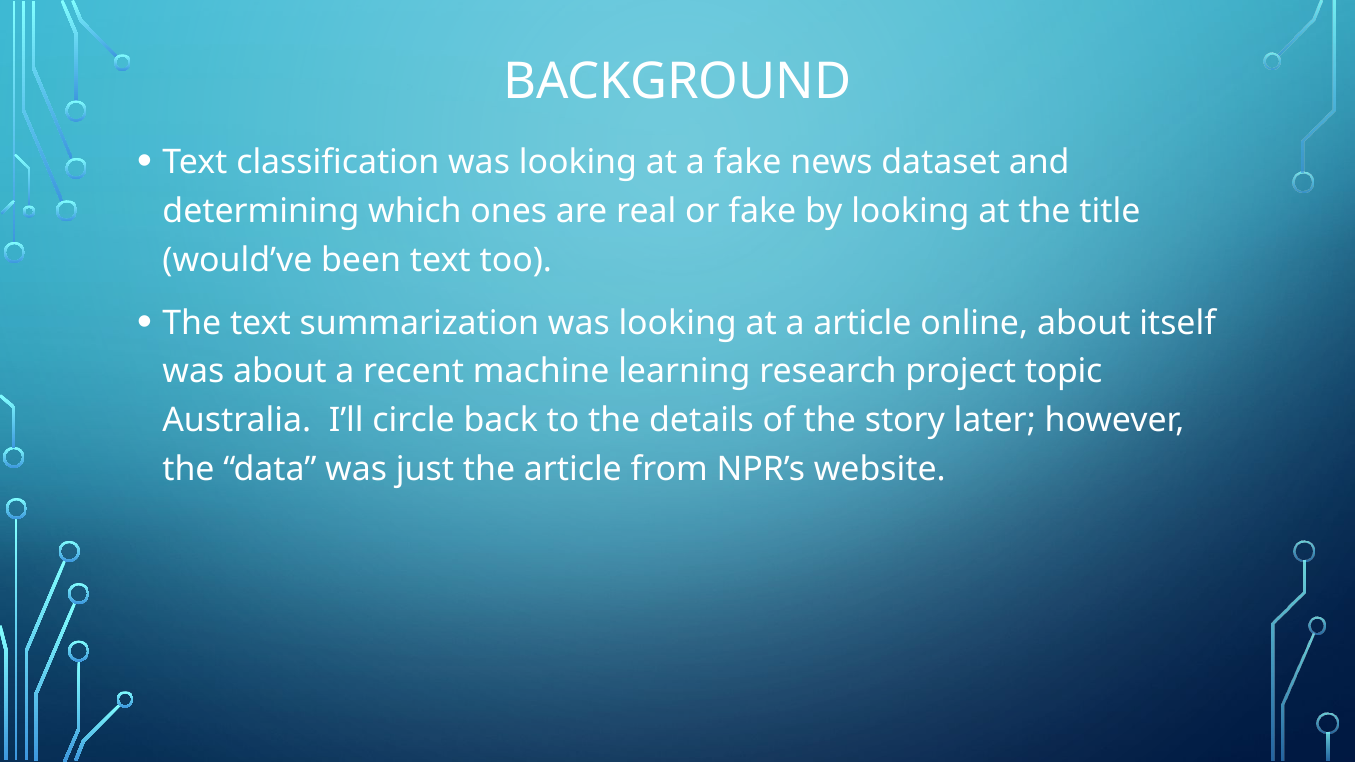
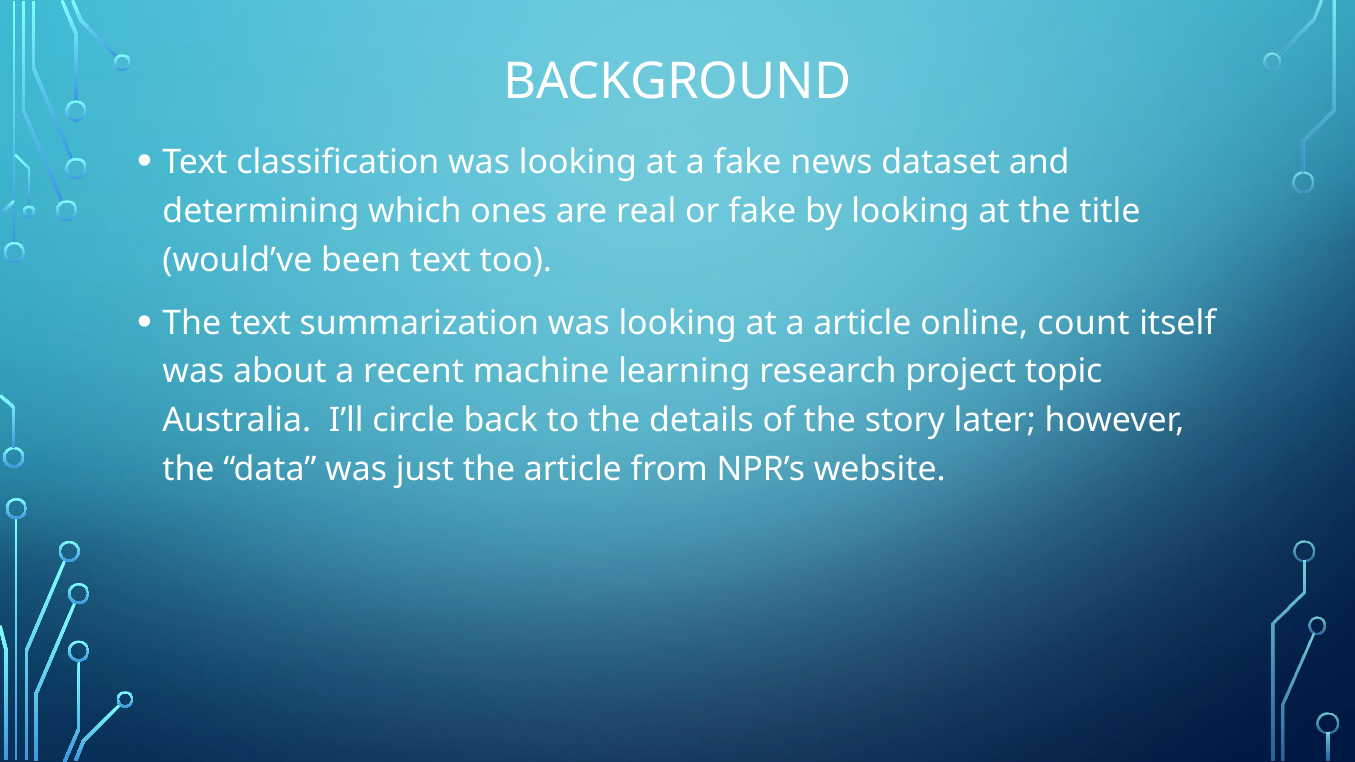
online about: about -> count (1084, 323)
